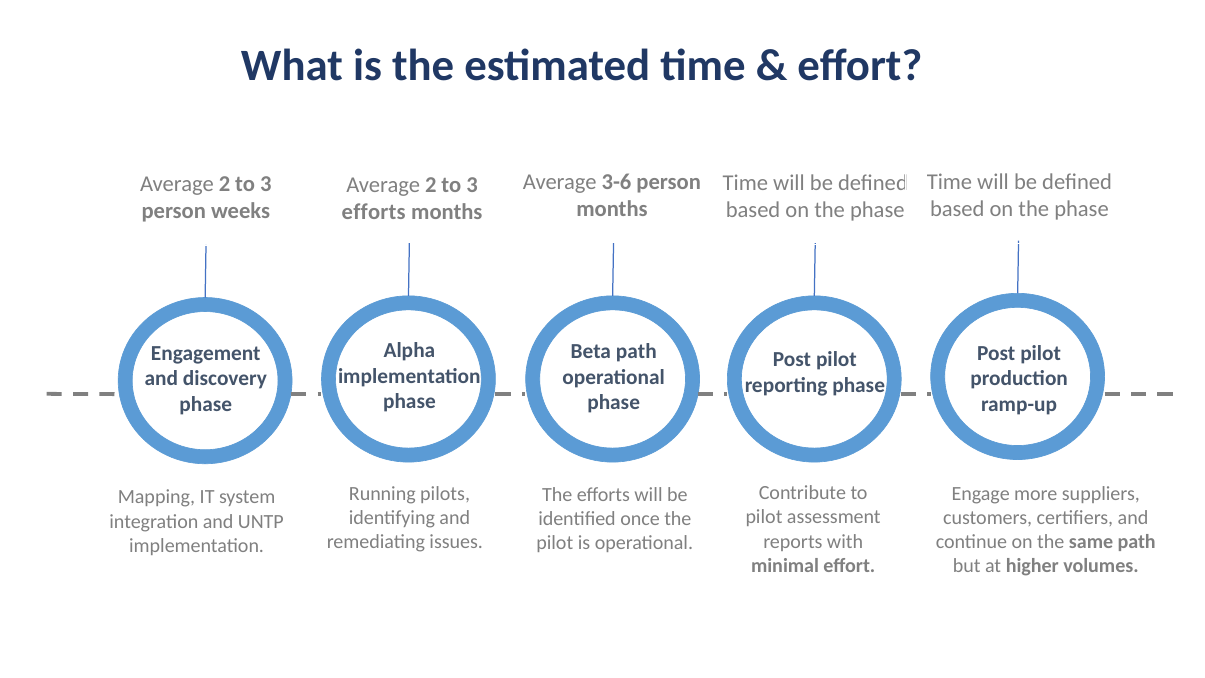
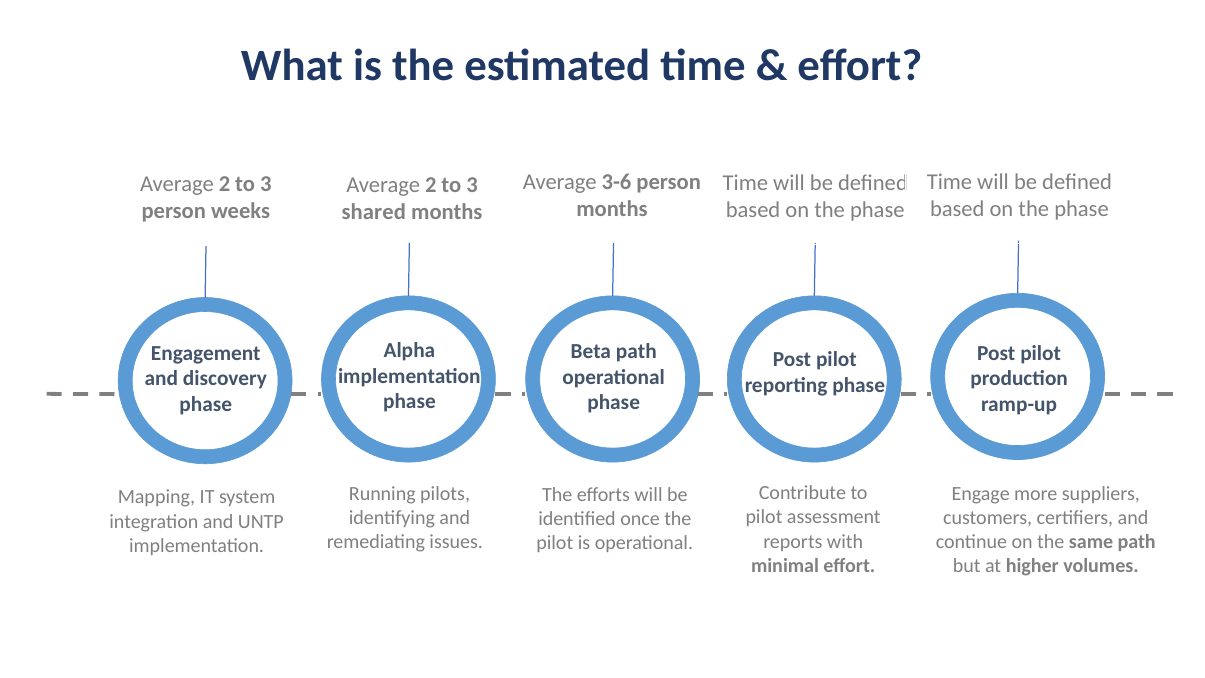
efforts: efforts -> shared (374, 212)
